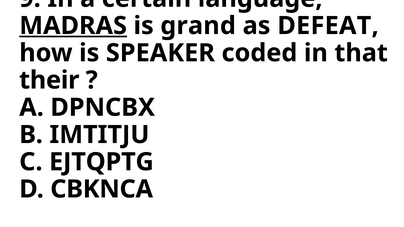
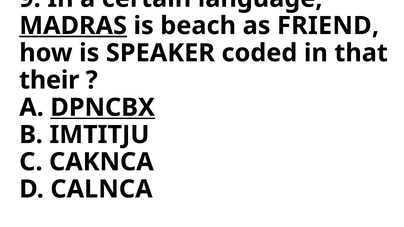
grand: grand -> beach (198, 26)
DEFEAT: DEFEAT -> FRIEND (328, 26)
DPNCBX underline: none -> present (103, 108)
EJTQPTG: EJTQPTG -> CAKNCA (101, 162)
CBKNCA: CBKNCA -> CALNCA (101, 189)
